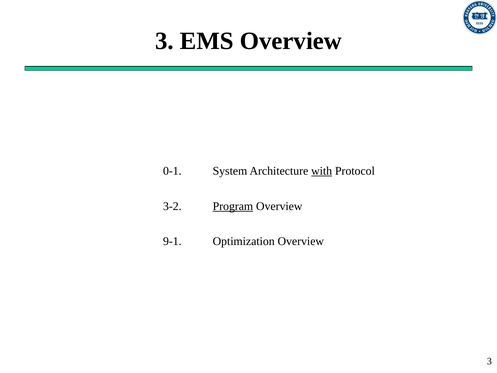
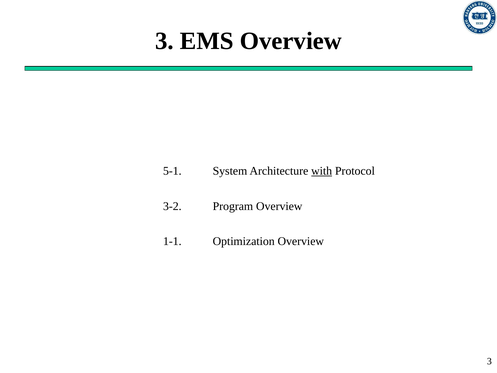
0-1: 0-1 -> 5-1 (172, 171)
Program underline: present -> none (233, 206)
9-1: 9-1 -> 1-1 (172, 241)
